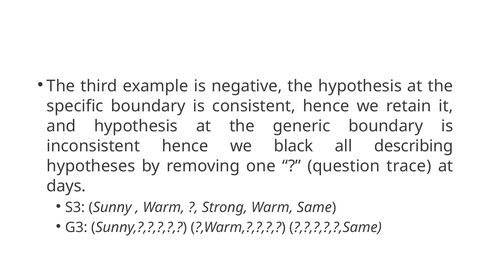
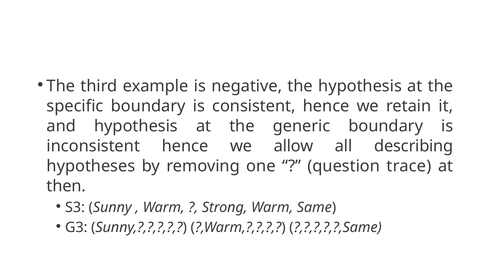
black: black -> allow (294, 146)
days: days -> then (66, 186)
